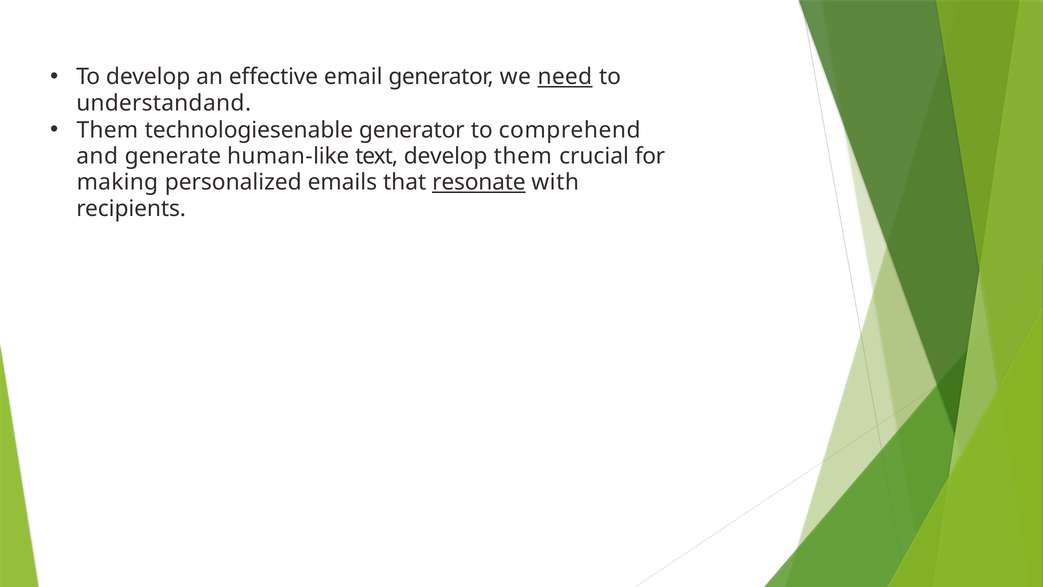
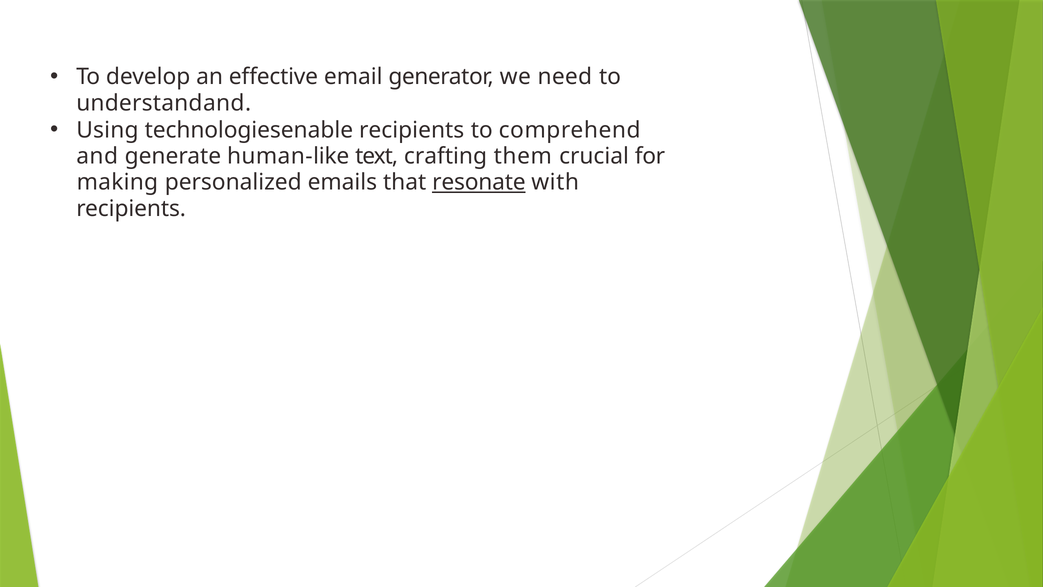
need underline: present -> none (565, 77)
Them: Them -> Using (107, 130)
technologiesenable generator: generator -> recipients (412, 130)
text develop: develop -> crafting (446, 156)
